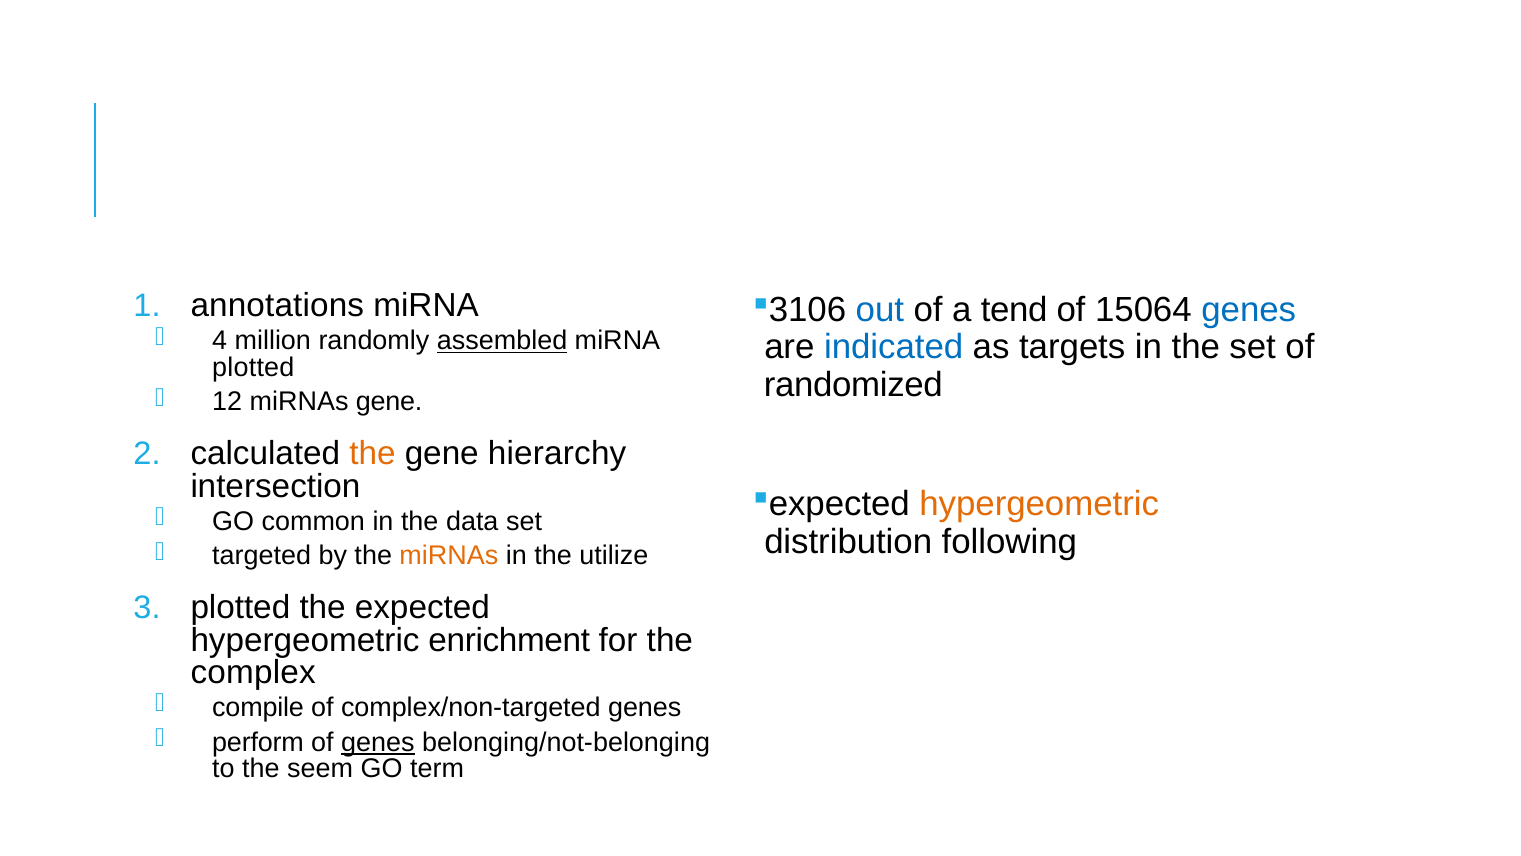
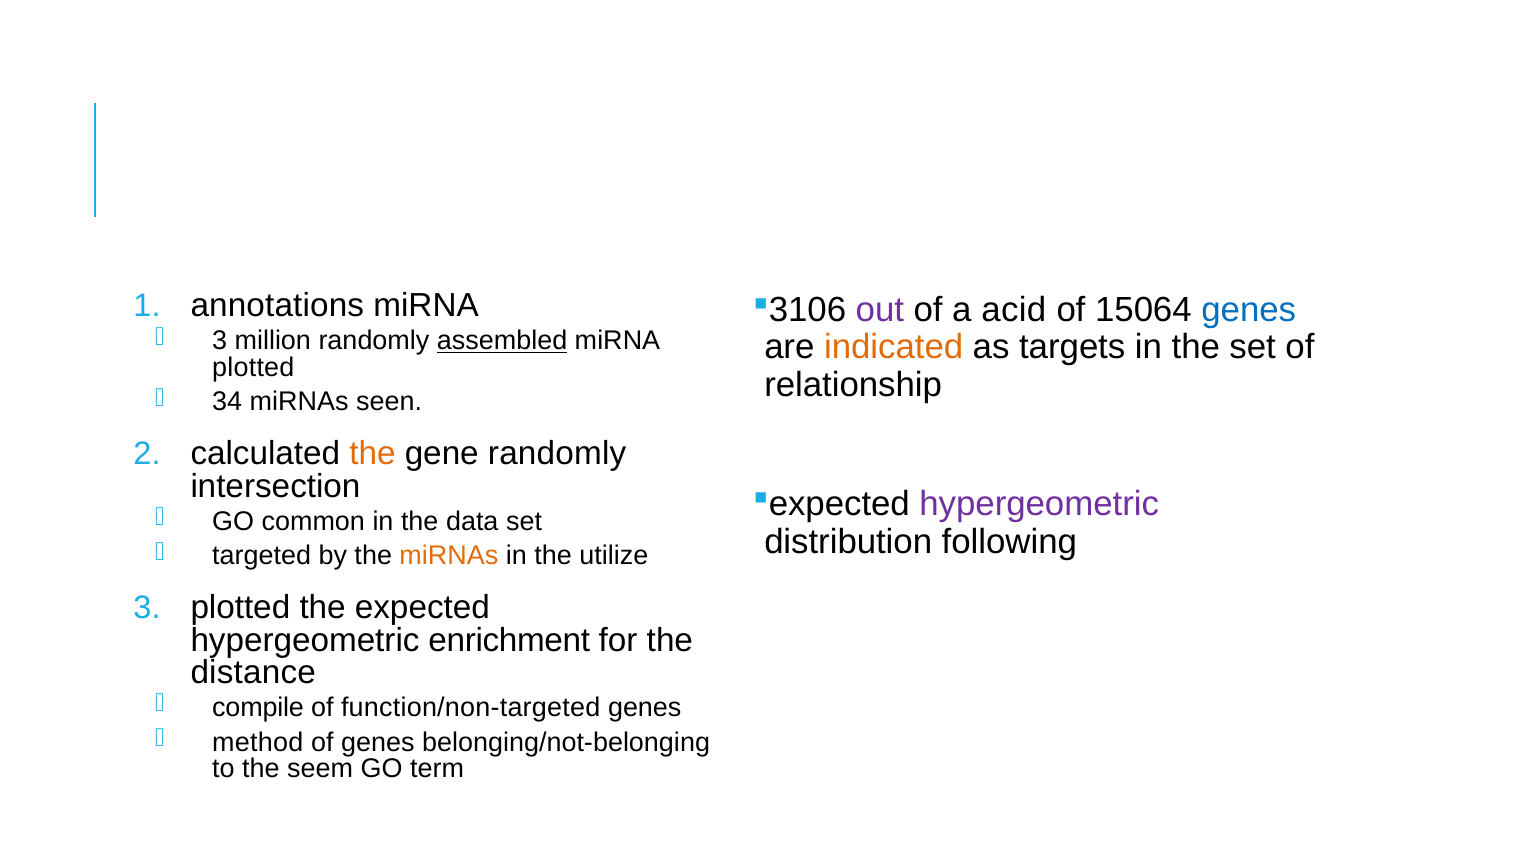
out colour: blue -> purple (880, 309)
tend: tend -> acid (1014, 309)
4: 4 -> 3 (220, 341)
indicated colour: blue -> orange (894, 347)
randomized: randomized -> relationship (853, 385)
12: 12 -> 34 (227, 402)
miRNAs gene: gene -> seen (389, 402)
gene hierarchy: hierarchy -> randomly (557, 453)
hypergeometric colour: orange -> purple (1039, 504)
complex: complex -> distance (253, 672)
complex/non-targeted: complex/non-targeted -> function/non-targeted (471, 707)
perform: perform -> method (258, 742)
genes underline: present -> none (378, 742)
